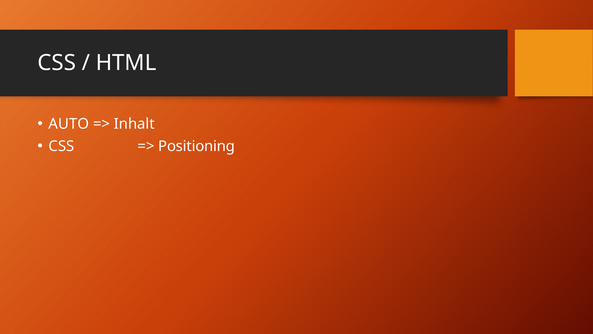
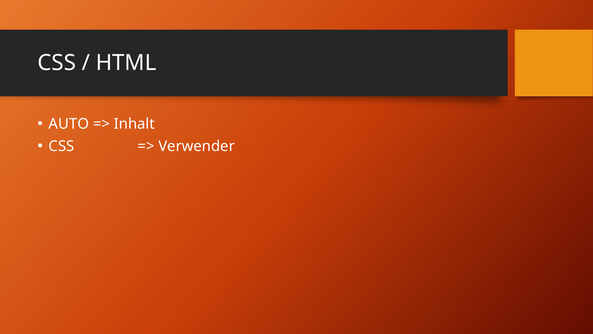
Positioning: Positioning -> Verwender (197, 146)
